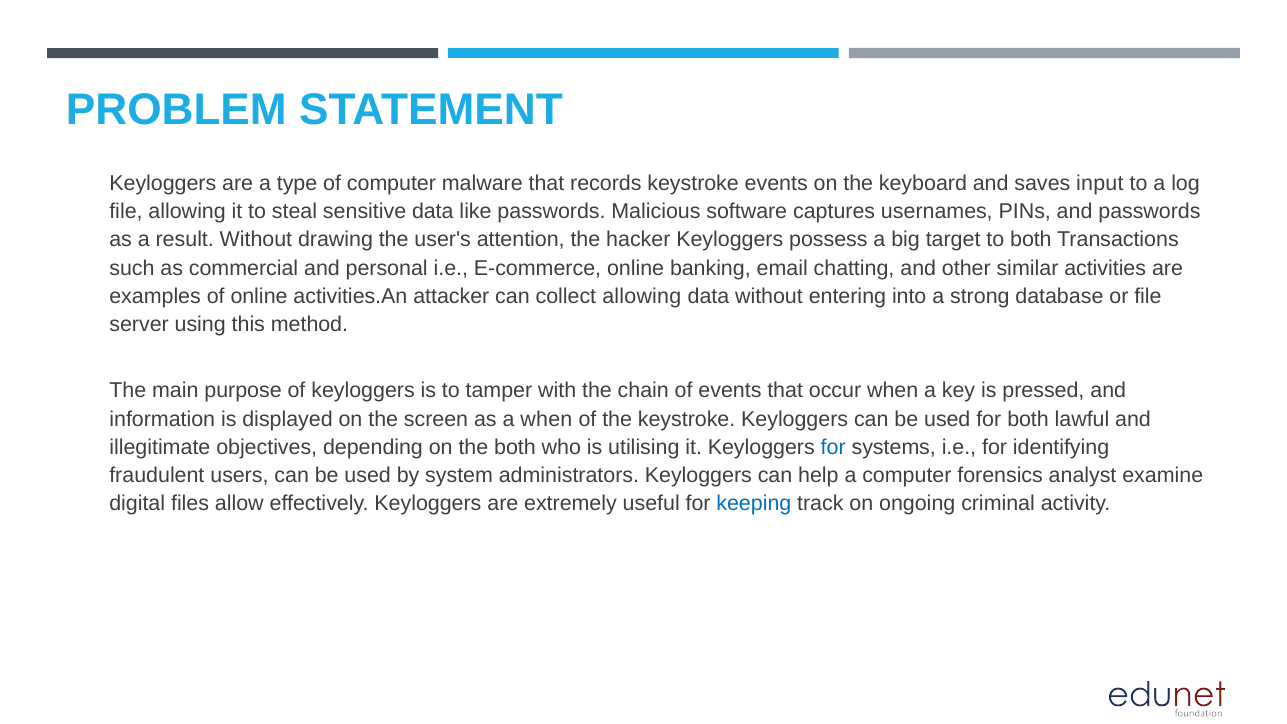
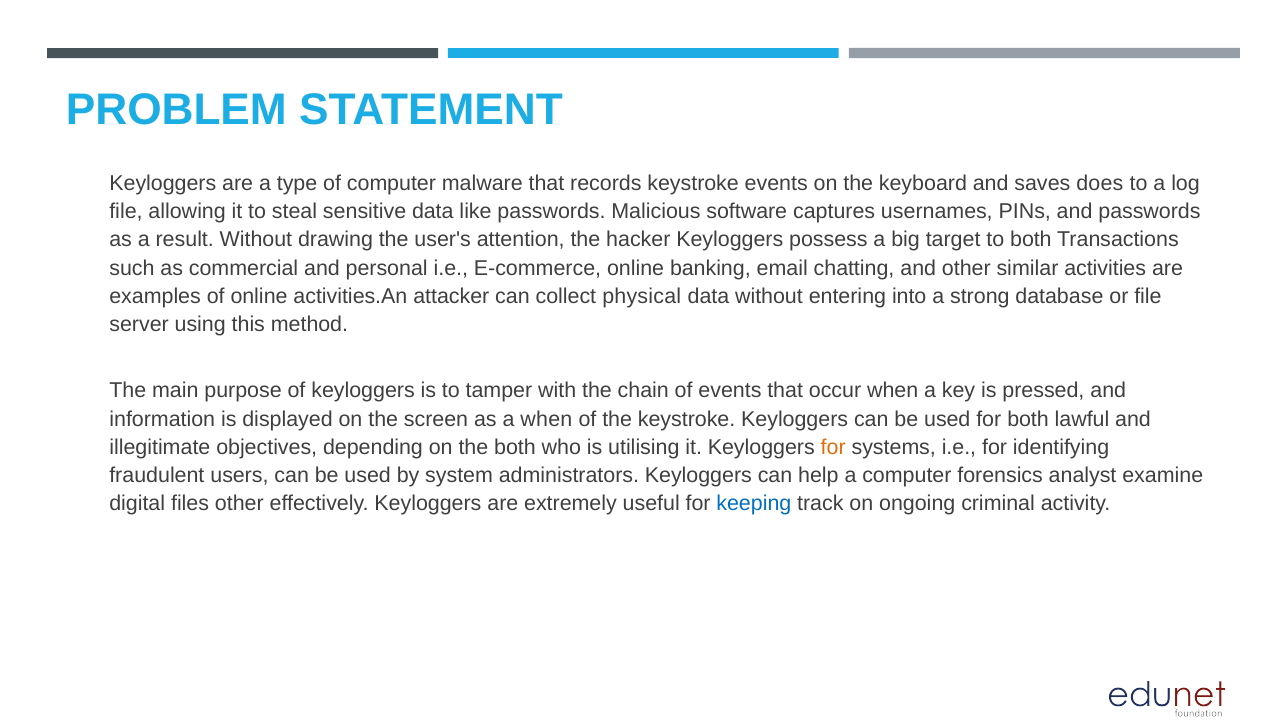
input: input -> does (1100, 183)
collect allowing: allowing -> physical (642, 296)
for colour: blue -> orange (833, 447)
files allow: allow -> other (239, 504)
